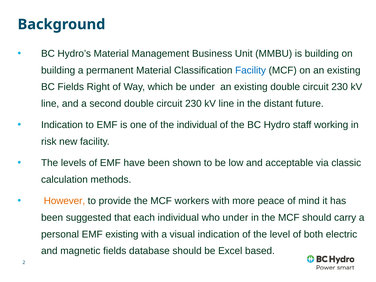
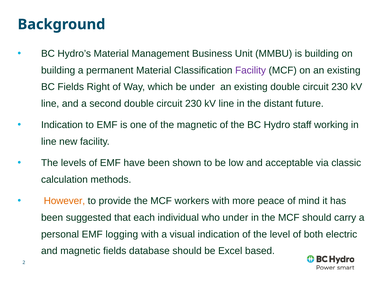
Facility colour: blue -> purple (251, 70)
the individual: individual -> magnetic (197, 125)
risk: risk -> line (49, 142)
EMF existing: existing -> logging (122, 234)
